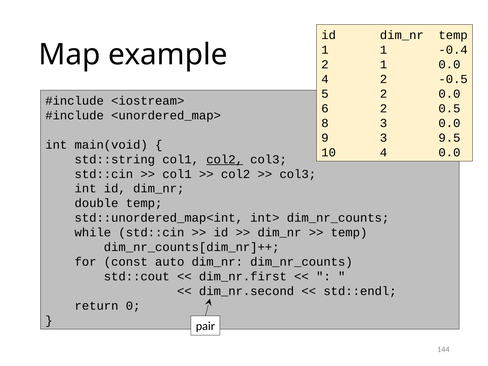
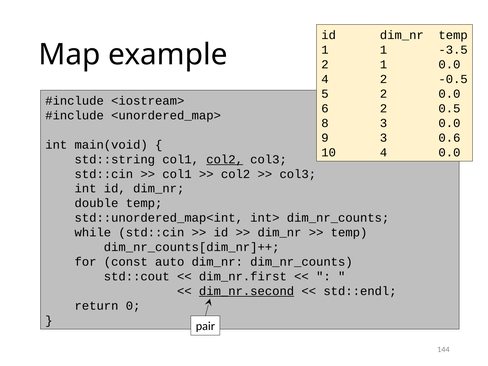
-0.4: -0.4 -> -3.5 (453, 50)
9.5: 9.5 -> 0.6 (449, 138)
dim_nr.second underline: none -> present (247, 291)
